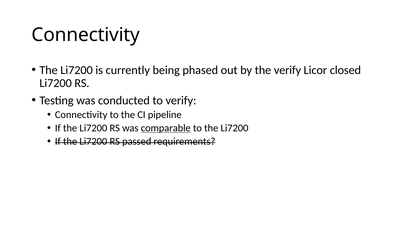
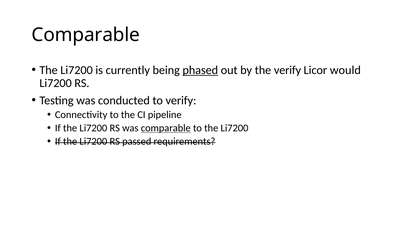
Connectivity: Connectivity -> Comparable (86, 35)
phased underline: none -> present (200, 70)
closed: closed -> would (345, 70)
